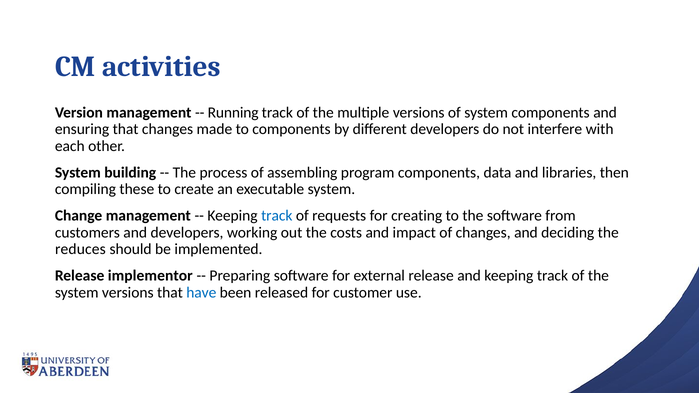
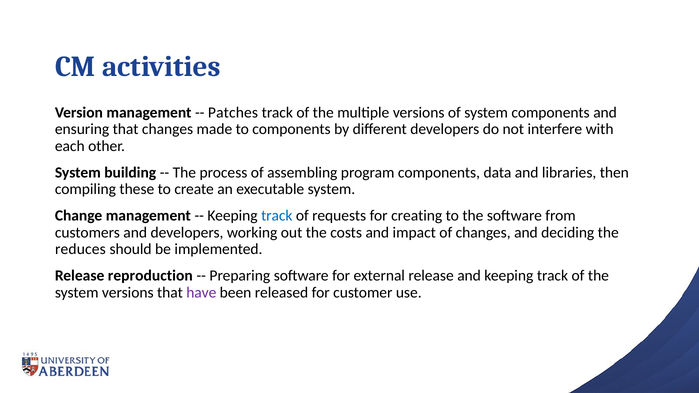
Running: Running -> Patches (233, 113)
implementor: implementor -> reproduction (150, 276)
have colour: blue -> purple (201, 293)
